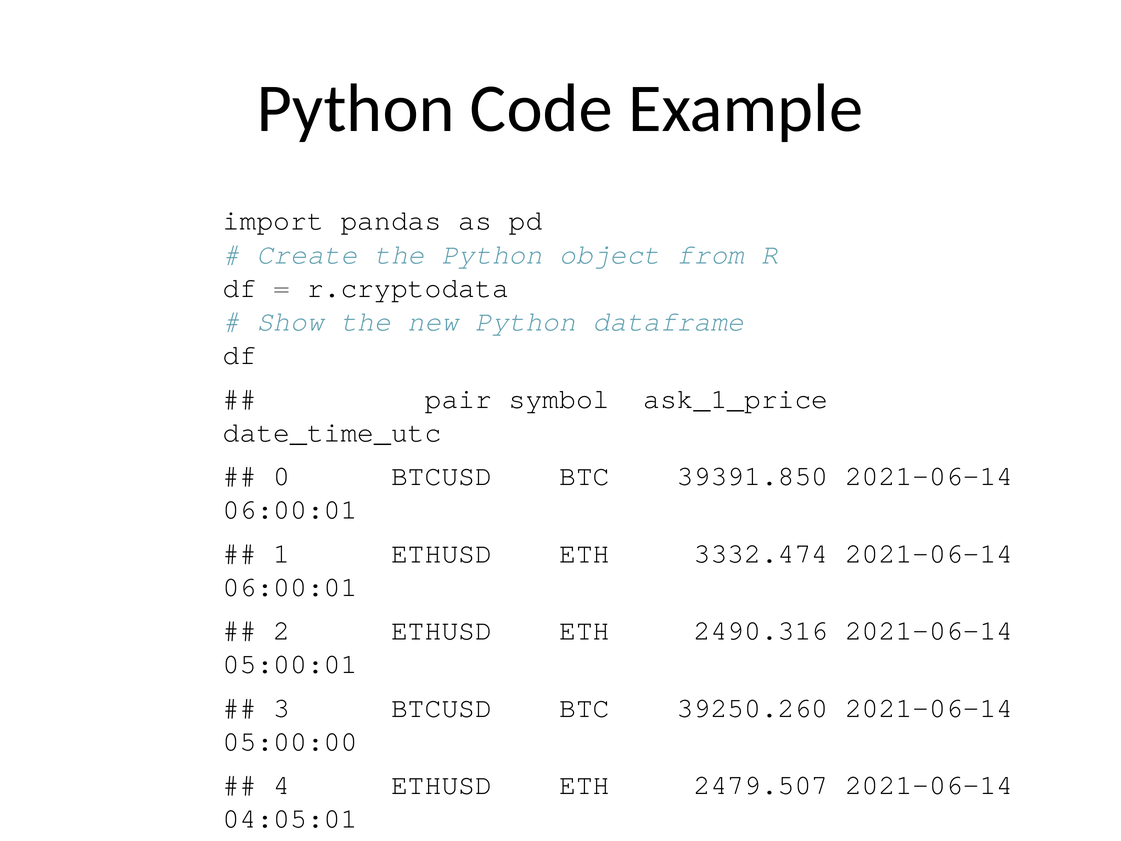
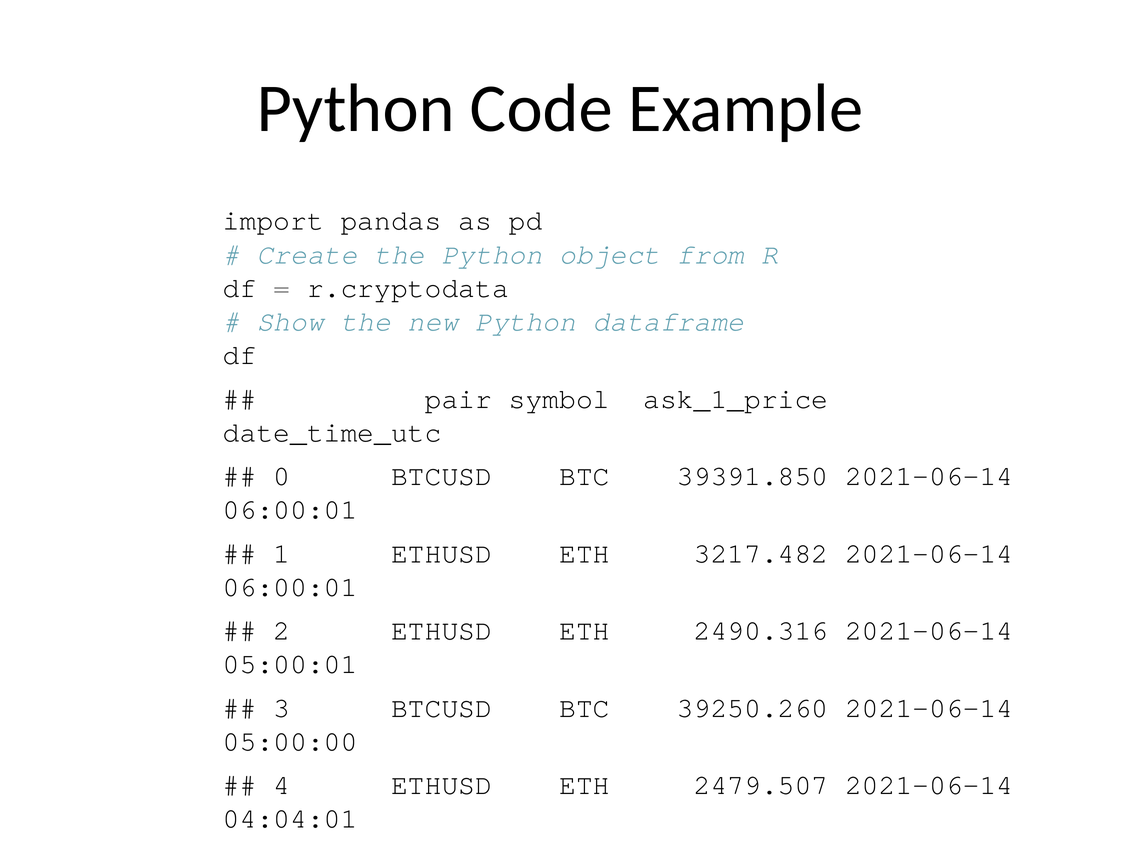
3332.474: 3332.474 -> 3217.482 (761, 553)
04:05:01: 04:05:01 -> 04:04:01 (290, 818)
